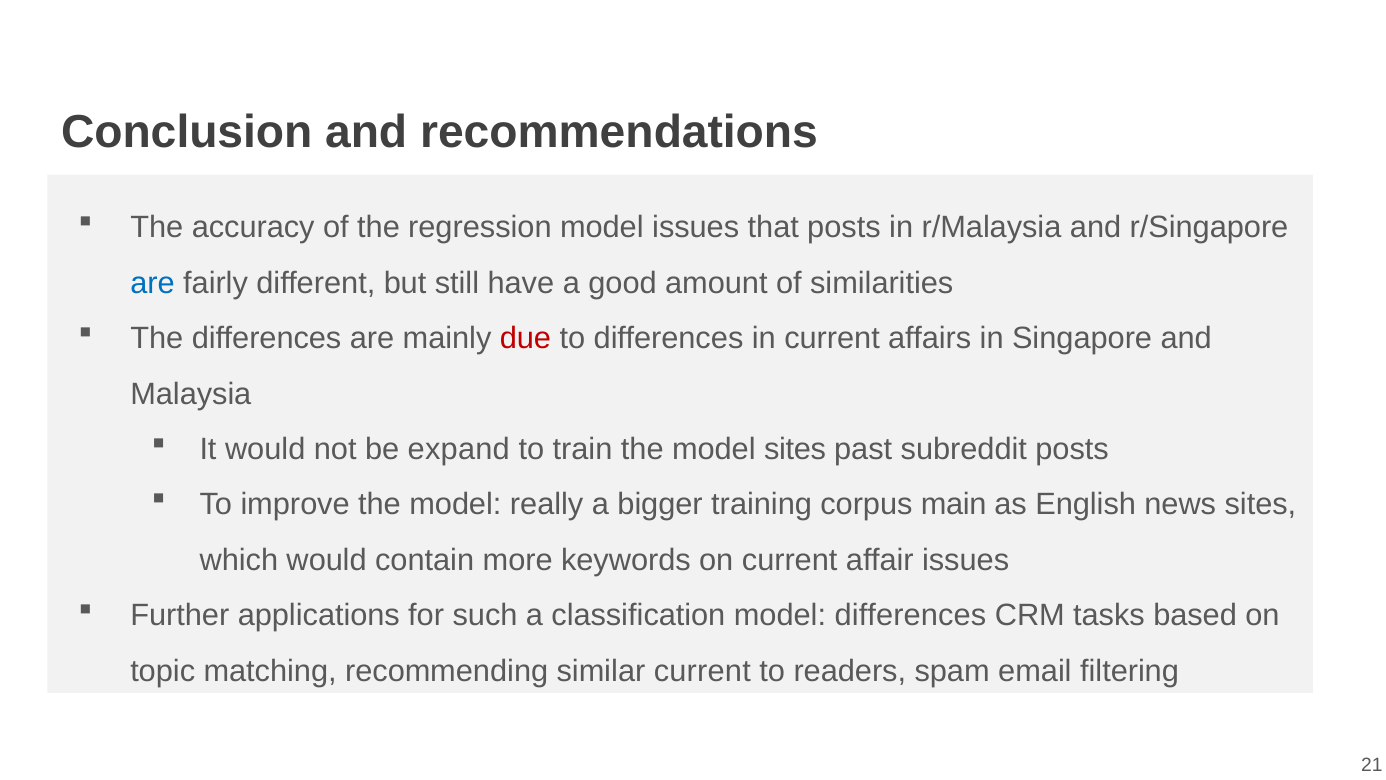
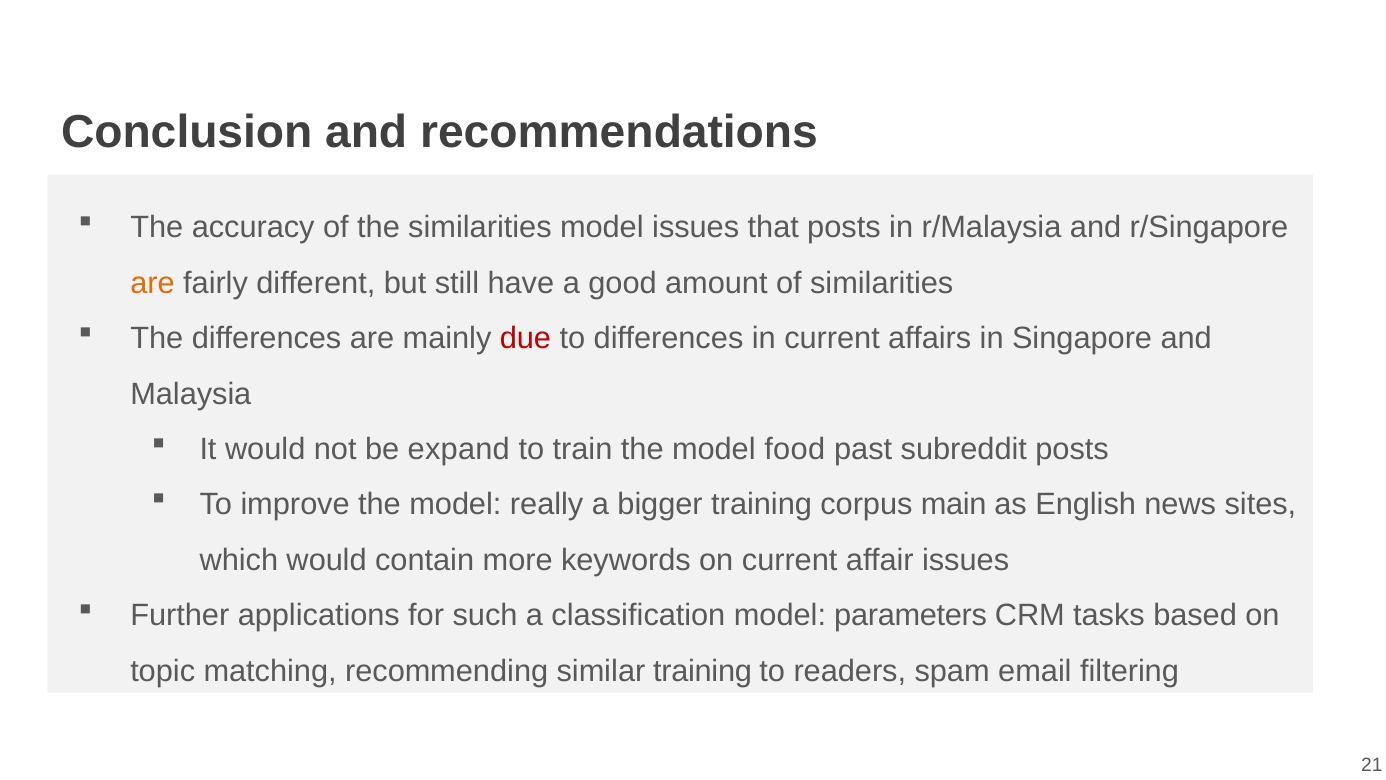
the regression: regression -> similarities (480, 228)
are colour: blue -> orange (153, 283)
model sites: sites -> food (795, 449)
model differences: differences -> parameters (911, 615)
similar current: current -> training (703, 671)
